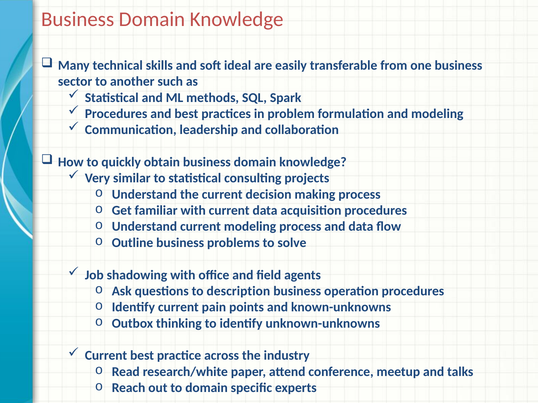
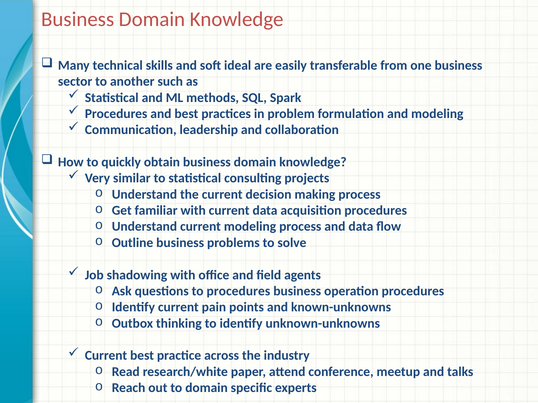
to description: description -> procedures (238, 291)
